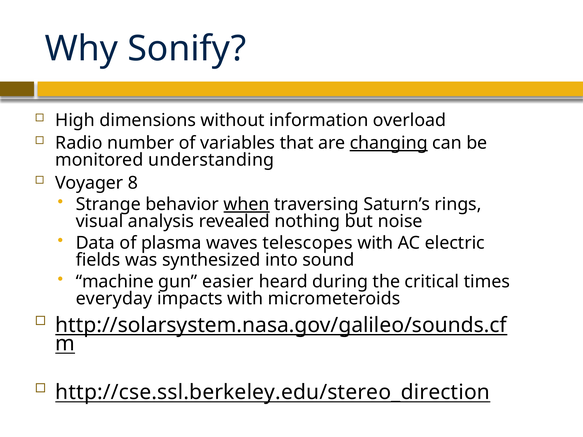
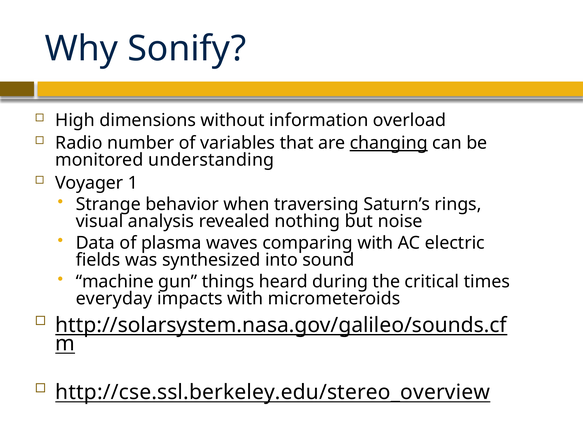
8: 8 -> 1 (133, 183)
when underline: present -> none (247, 204)
telescopes: telescopes -> comparing (308, 243)
easier: easier -> things (228, 282)
http://cse.ssl.berkeley.edu/stereo_direction: http://cse.ssl.berkeley.edu/stereo_direction -> http://cse.ssl.berkeley.edu/stereo_overview (273, 393)
